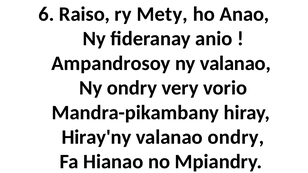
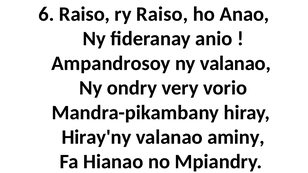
ry Mety: Mety -> Raiso (162, 14)
valanao ondry: ondry -> aminy (236, 137)
